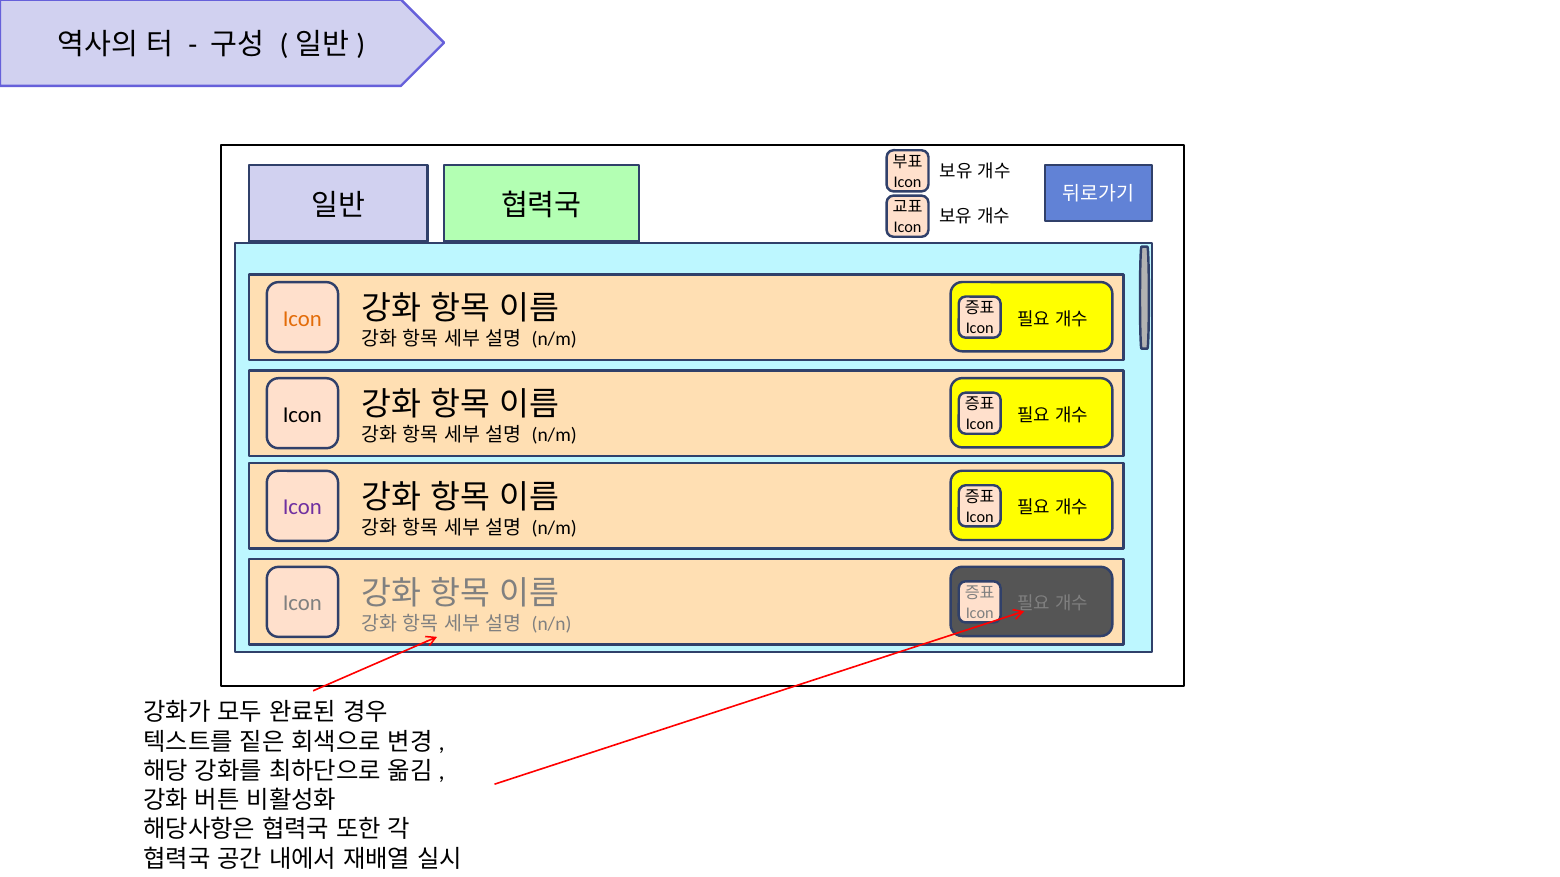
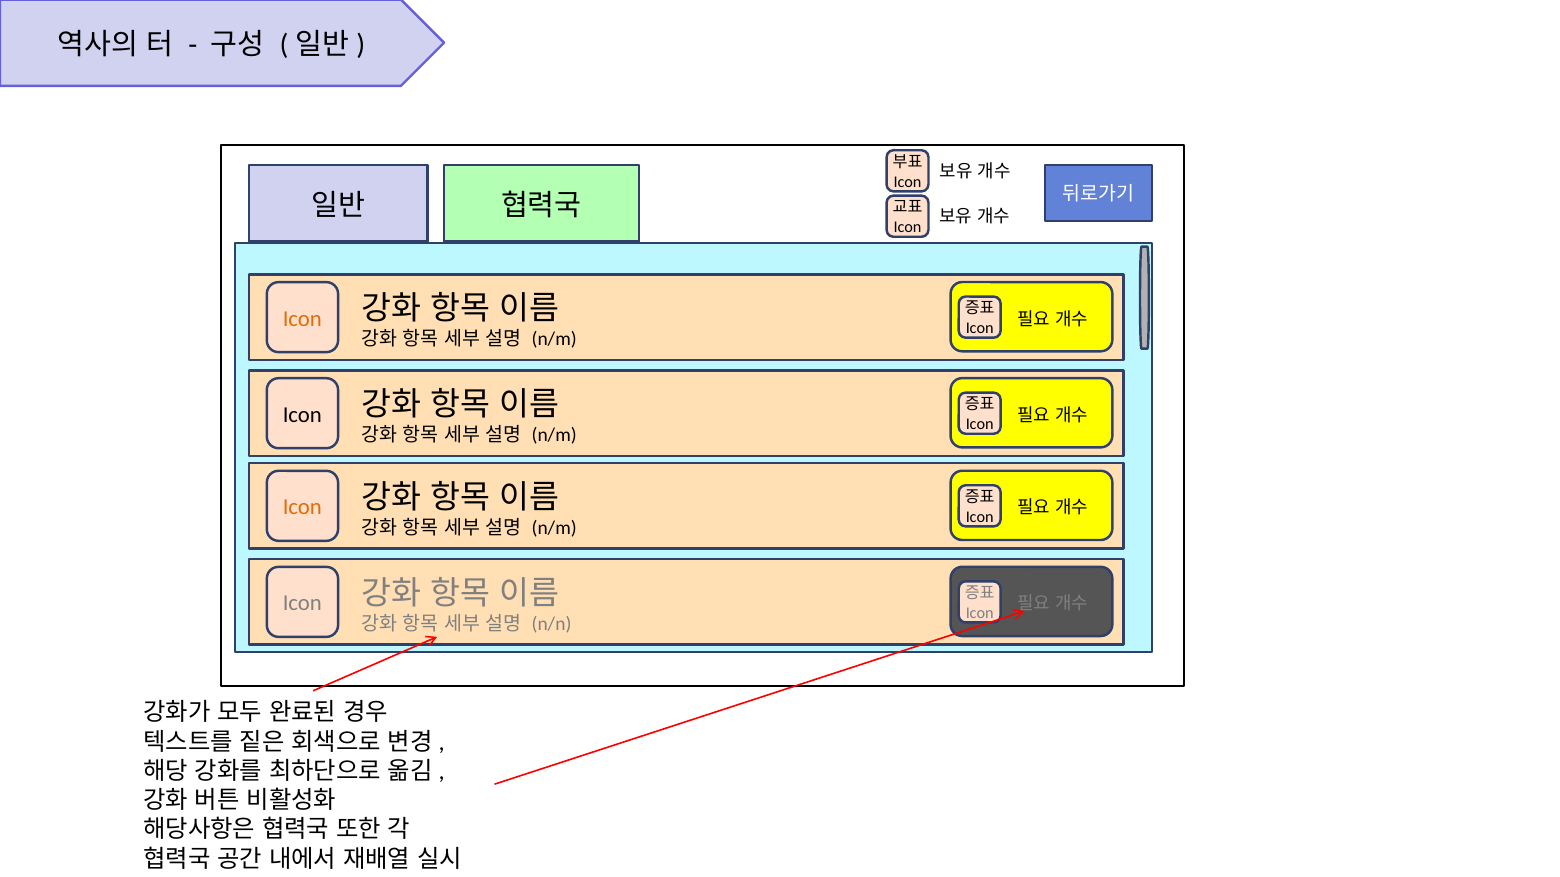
Icon colour: purple -> orange (302, 508)
